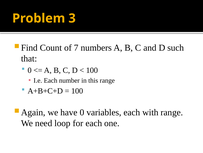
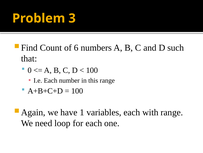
7: 7 -> 6 (76, 47)
have 0: 0 -> 1 (82, 112)
